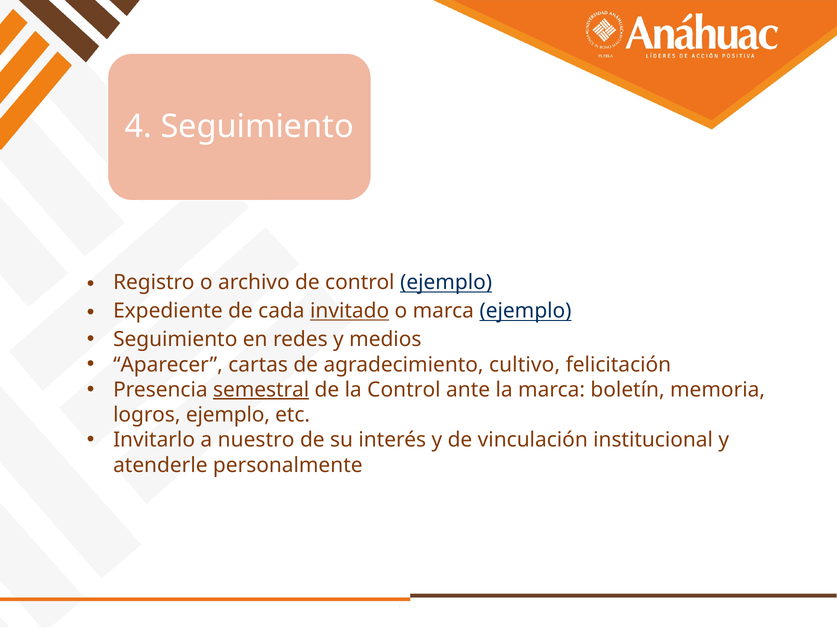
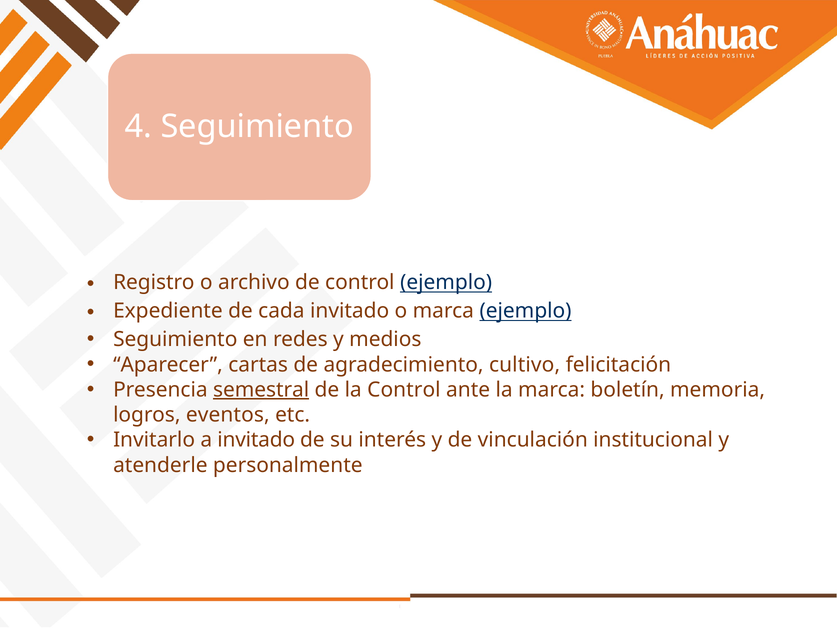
invitado underline: present -> none (350, 311)
logros ejemplo: ejemplo -> eventos (228, 415)
a nuestro: nuestro -> invitado (256, 440)
